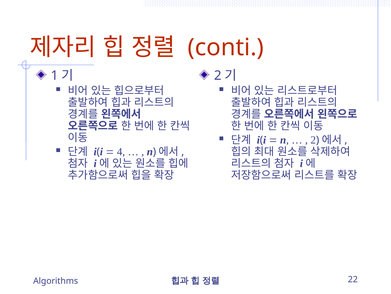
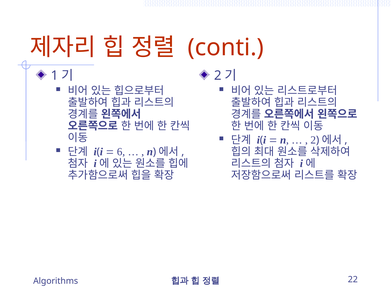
4: 4 -> 6 (121, 151)
